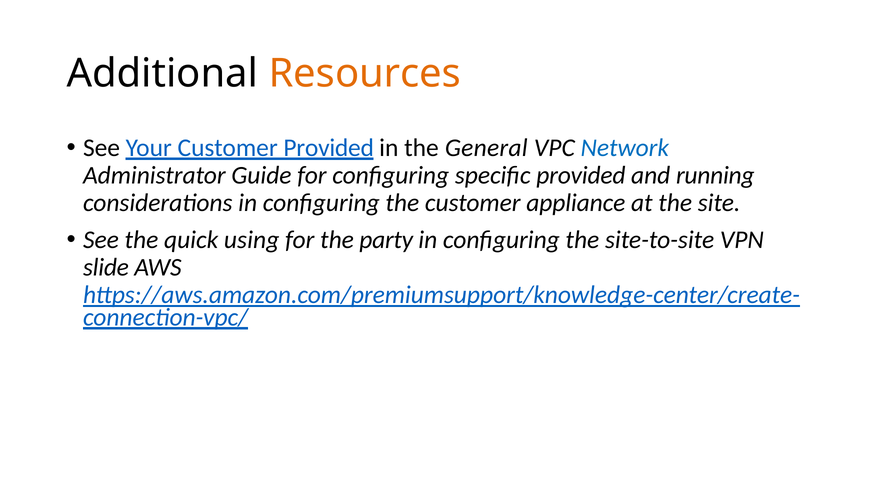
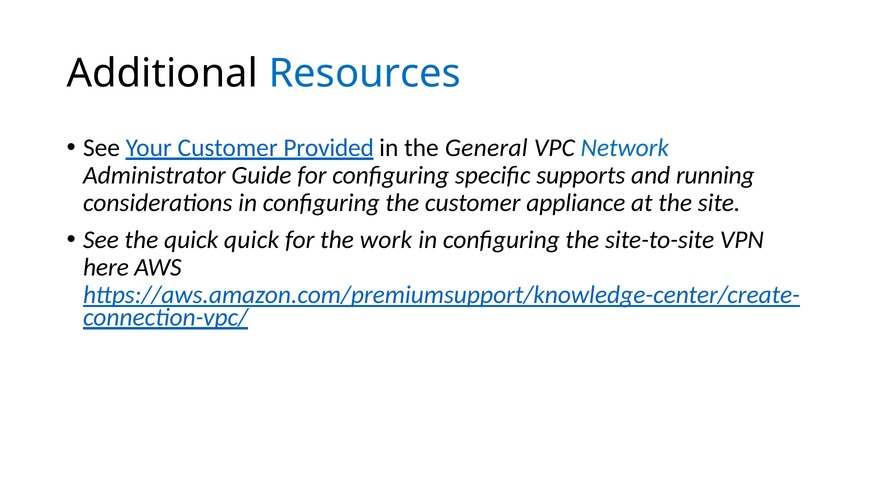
Resources colour: orange -> blue (365, 73)
specific provided: provided -> supports (581, 176)
quick using: using -> quick (252, 240)
party: party -> work (386, 240)
slide: slide -> here (106, 268)
